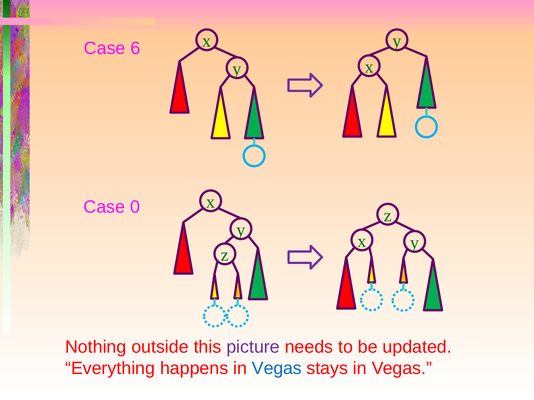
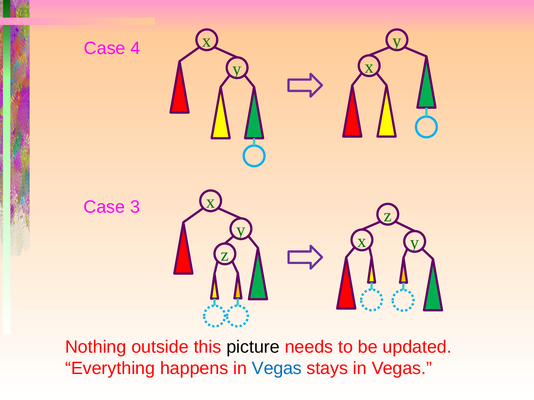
6: 6 -> 4 (135, 48)
0: 0 -> 3 (135, 207)
picture colour: purple -> black (253, 348)
